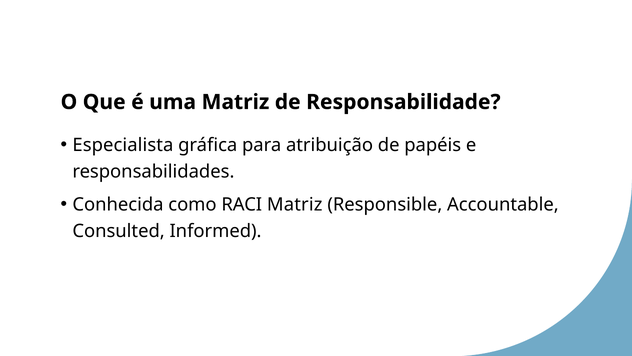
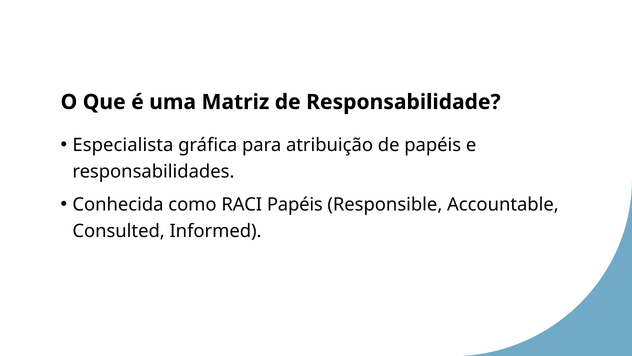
RACI Matriz: Matriz -> Papéis (295, 204)
